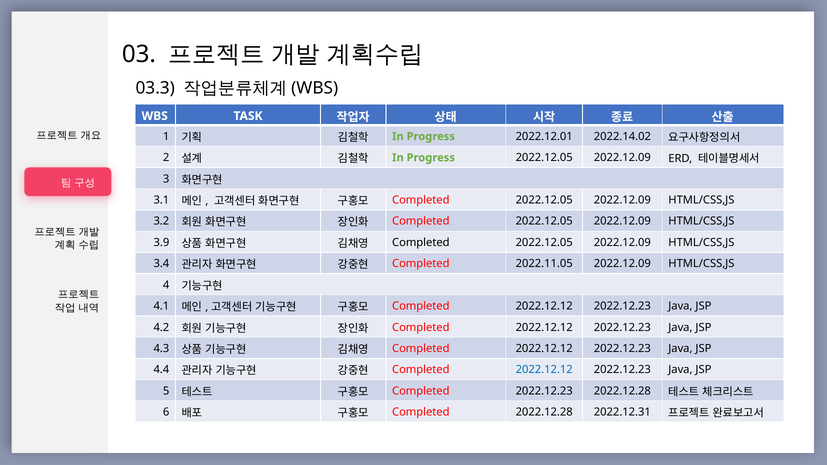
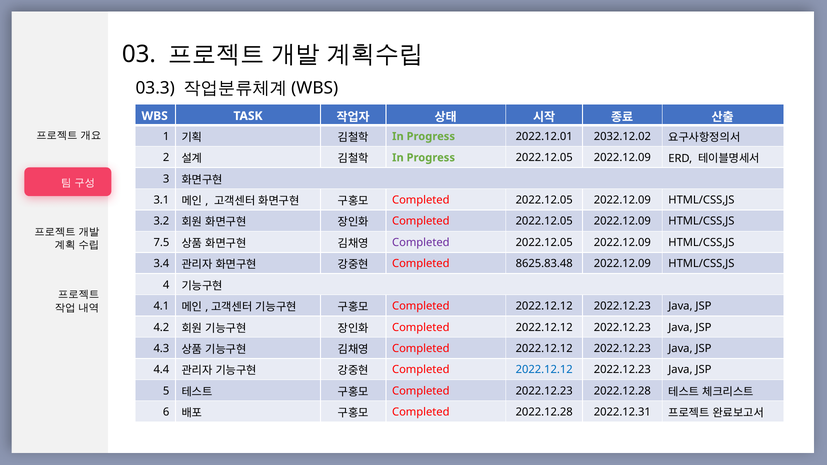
2022.14.02: 2022.14.02 -> 2032.12.02 (622, 136)
3.9: 3.9 -> 7.5 (161, 243)
Completed colour: black -> purple (421, 243)
2022.11.05: 2022.11.05 -> 8625.83.48 (544, 264)
